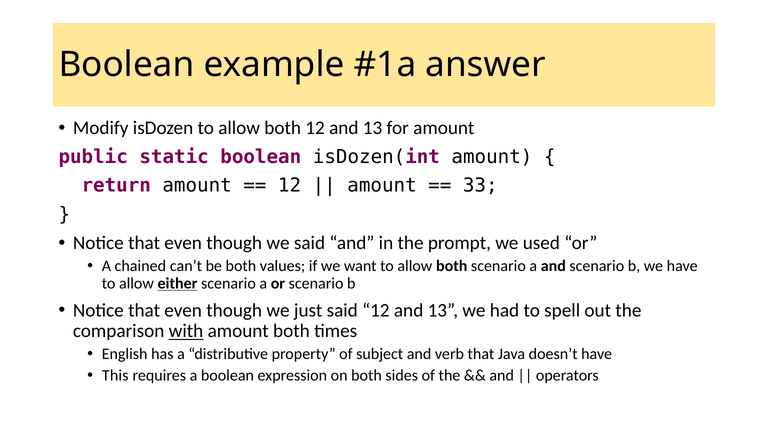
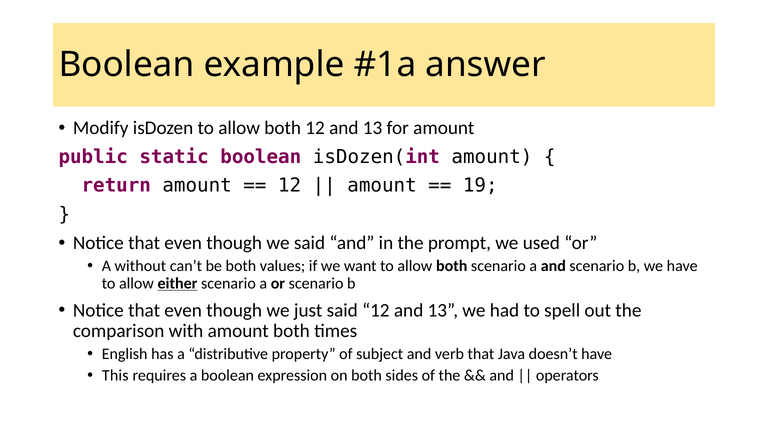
33: 33 -> 19 (480, 186)
chained: chained -> without (140, 266)
with underline: present -> none (186, 331)
